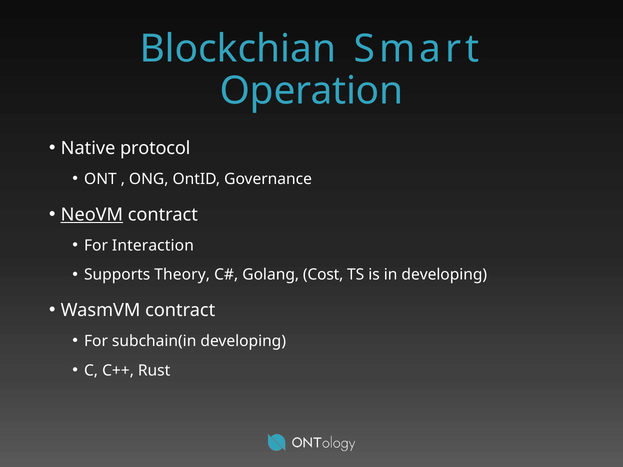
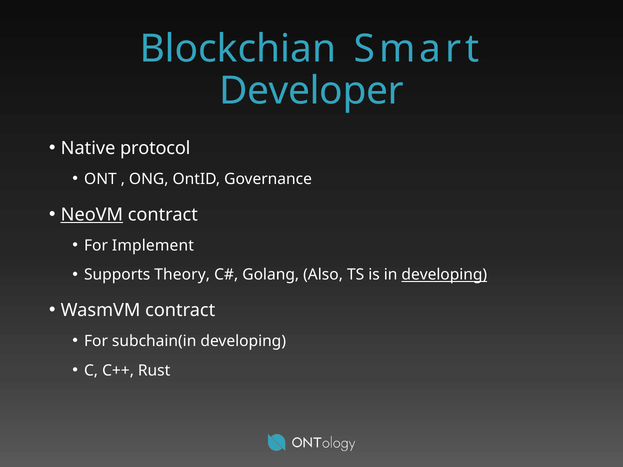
Operation: Operation -> Developer (312, 91)
Interaction: Interaction -> Implement (153, 246)
Cost: Cost -> Also (323, 275)
developing underline: none -> present (444, 275)
